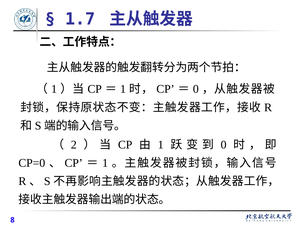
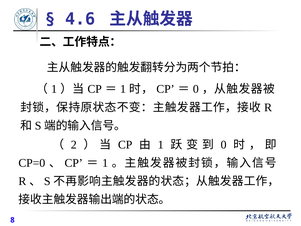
1.7: 1.7 -> 4.6 (80, 19)
